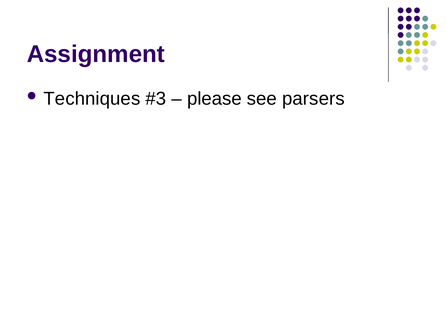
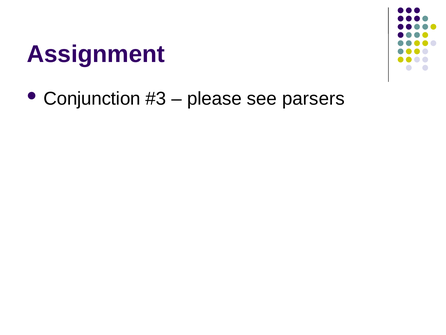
Techniques: Techniques -> Conjunction (92, 99)
